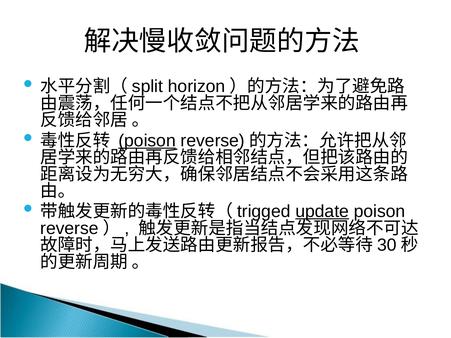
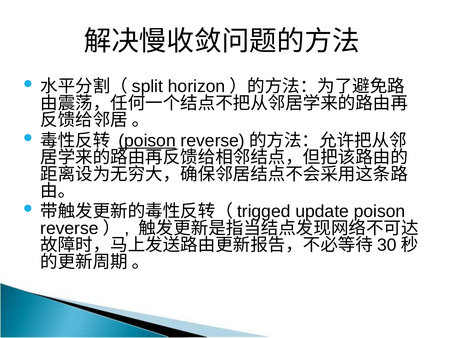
update underline: present -> none (322, 212)
